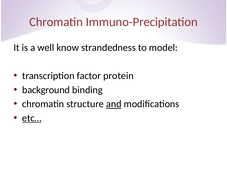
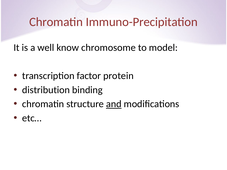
strandedness: strandedness -> chromosome (108, 48)
background: background -> distribution (46, 90)
etc… underline: present -> none (32, 118)
